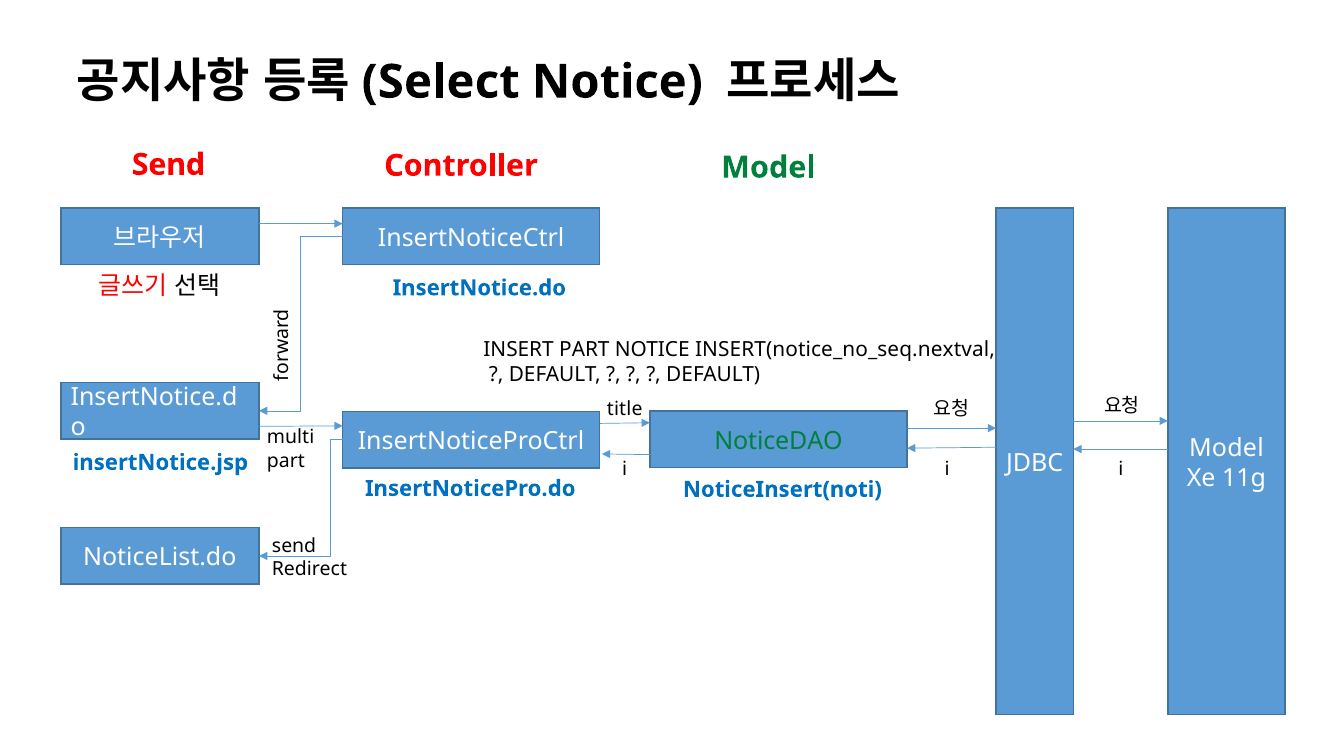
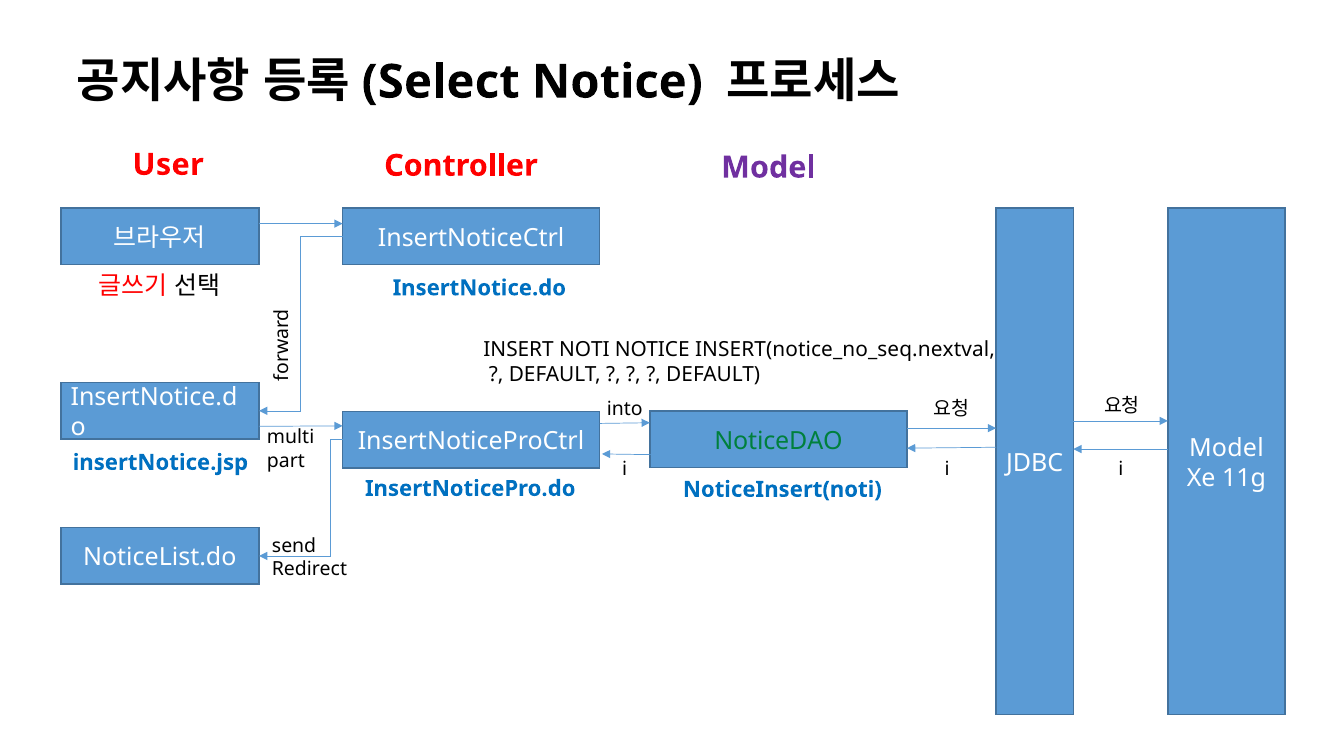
Send: Send -> User (168, 165)
Model colour: green -> purple (768, 167)
INSERT PART: PART -> NOTI (584, 349)
title: title -> into (625, 409)
